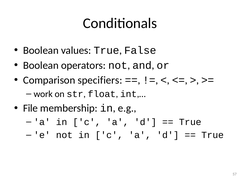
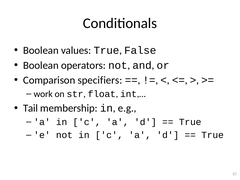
File: File -> Tail (30, 108)
